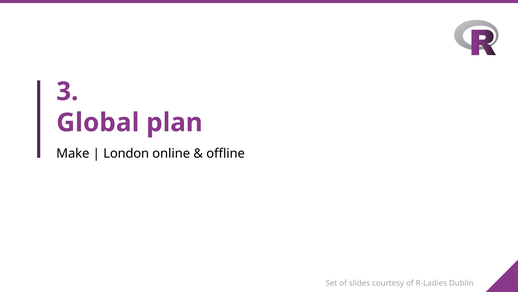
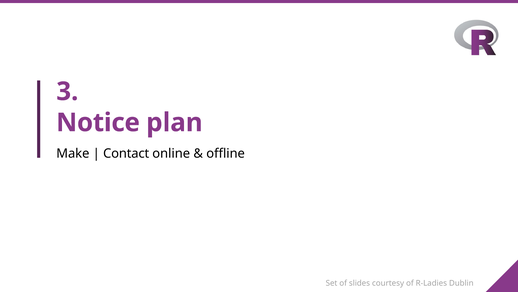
Global: Global -> Notice (98, 122)
London: London -> Contact (126, 153)
